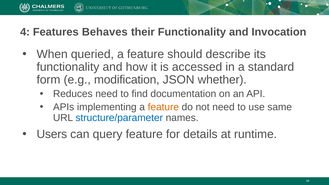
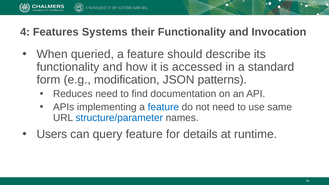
Behaves: Behaves -> Systems (105, 32)
whether: whether -> patterns (222, 80)
feature colour: orange -> blue (163, 107)
